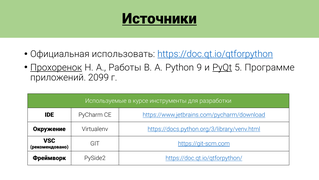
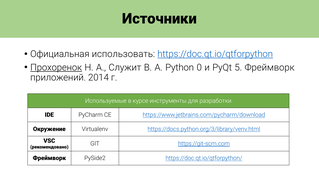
Источники underline: present -> none (159, 19)
Работы: Работы -> Служит (125, 67)
9: 9 -> 0 (199, 67)
PyQt underline: present -> none (222, 67)
5 Программе: Программе -> Фреймворк (270, 67)
2099: 2099 -> 2014 (98, 77)
